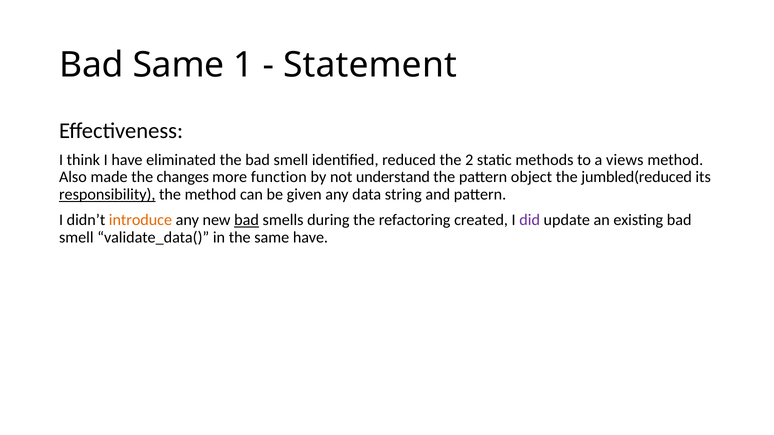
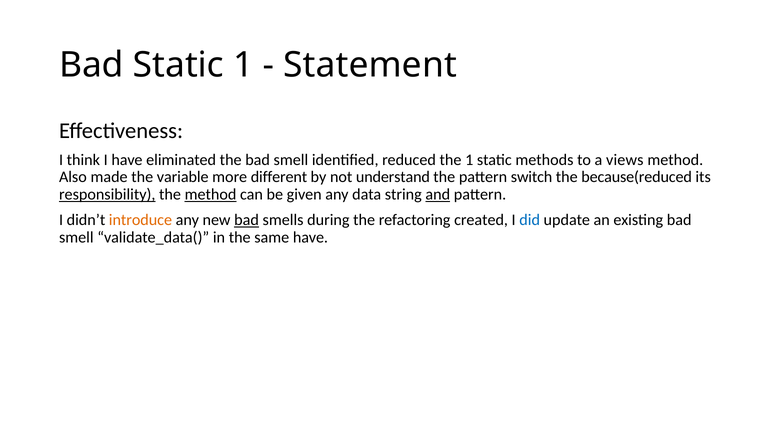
Bad Same: Same -> Static (178, 65)
the 2: 2 -> 1 (469, 160)
changes: changes -> variable (183, 177)
function: function -> different (279, 177)
object: object -> switch (532, 177)
jumbled(reduced: jumbled(reduced -> because(reduced (637, 177)
method underline: none -> present (211, 195)
and underline: none -> present (438, 195)
did colour: purple -> blue (530, 220)
